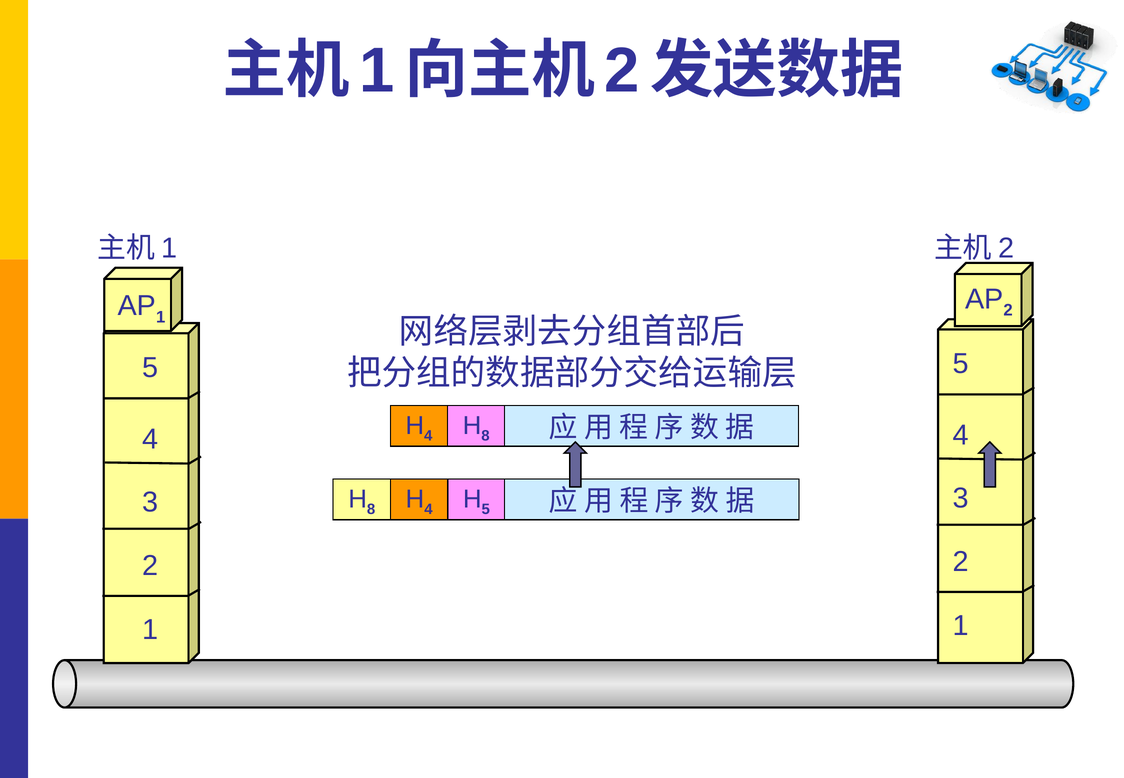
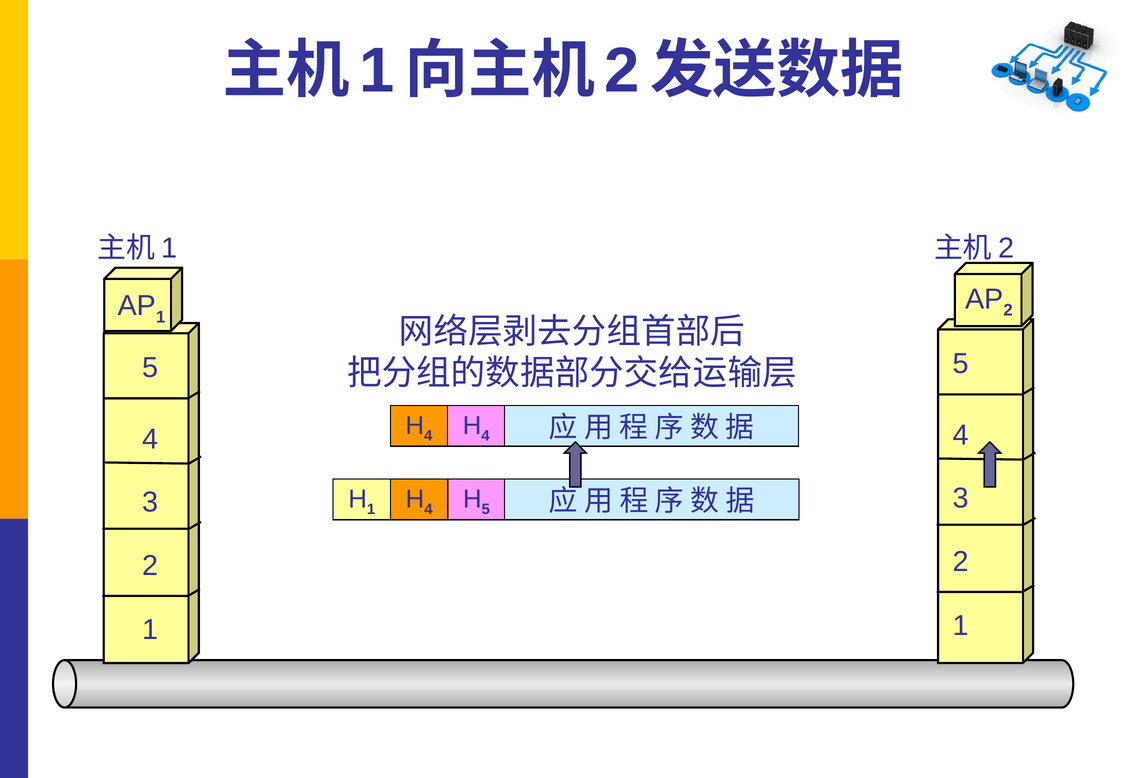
8: 8 -> 4 (486, 436)
8: 8 -> 1 (371, 509)
